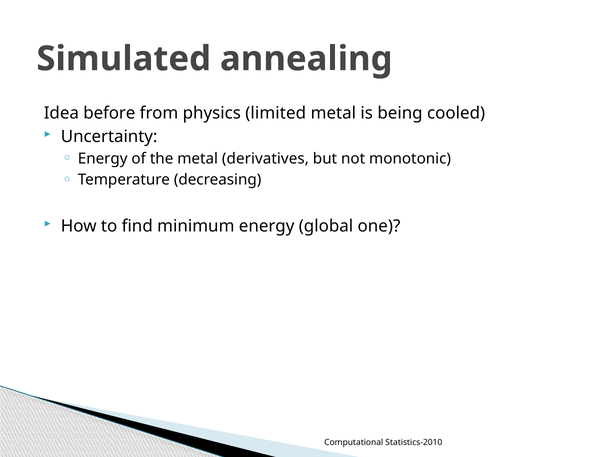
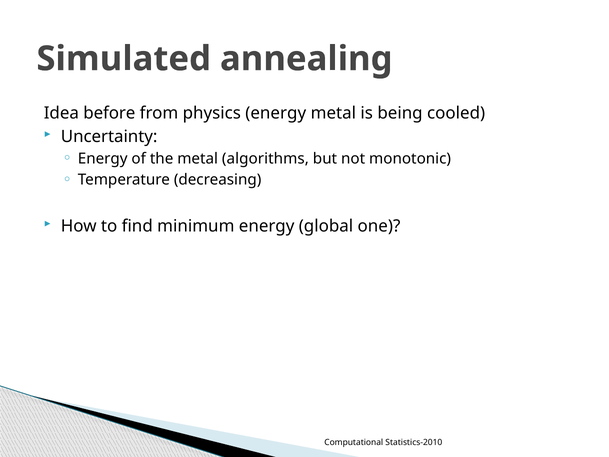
physics limited: limited -> energy (276, 113)
derivatives: derivatives -> algorithms (265, 159)
